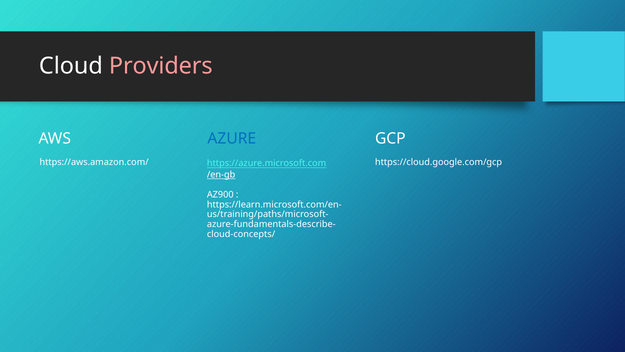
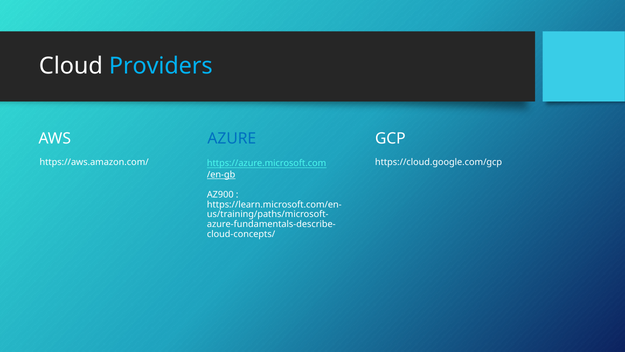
Providers colour: pink -> light blue (161, 66)
